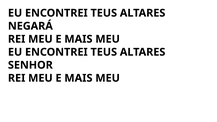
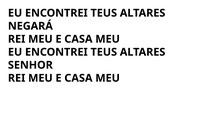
MAIS: MAIS -> CASA (78, 39)
MAIS: MAIS -> CASA (78, 78)
